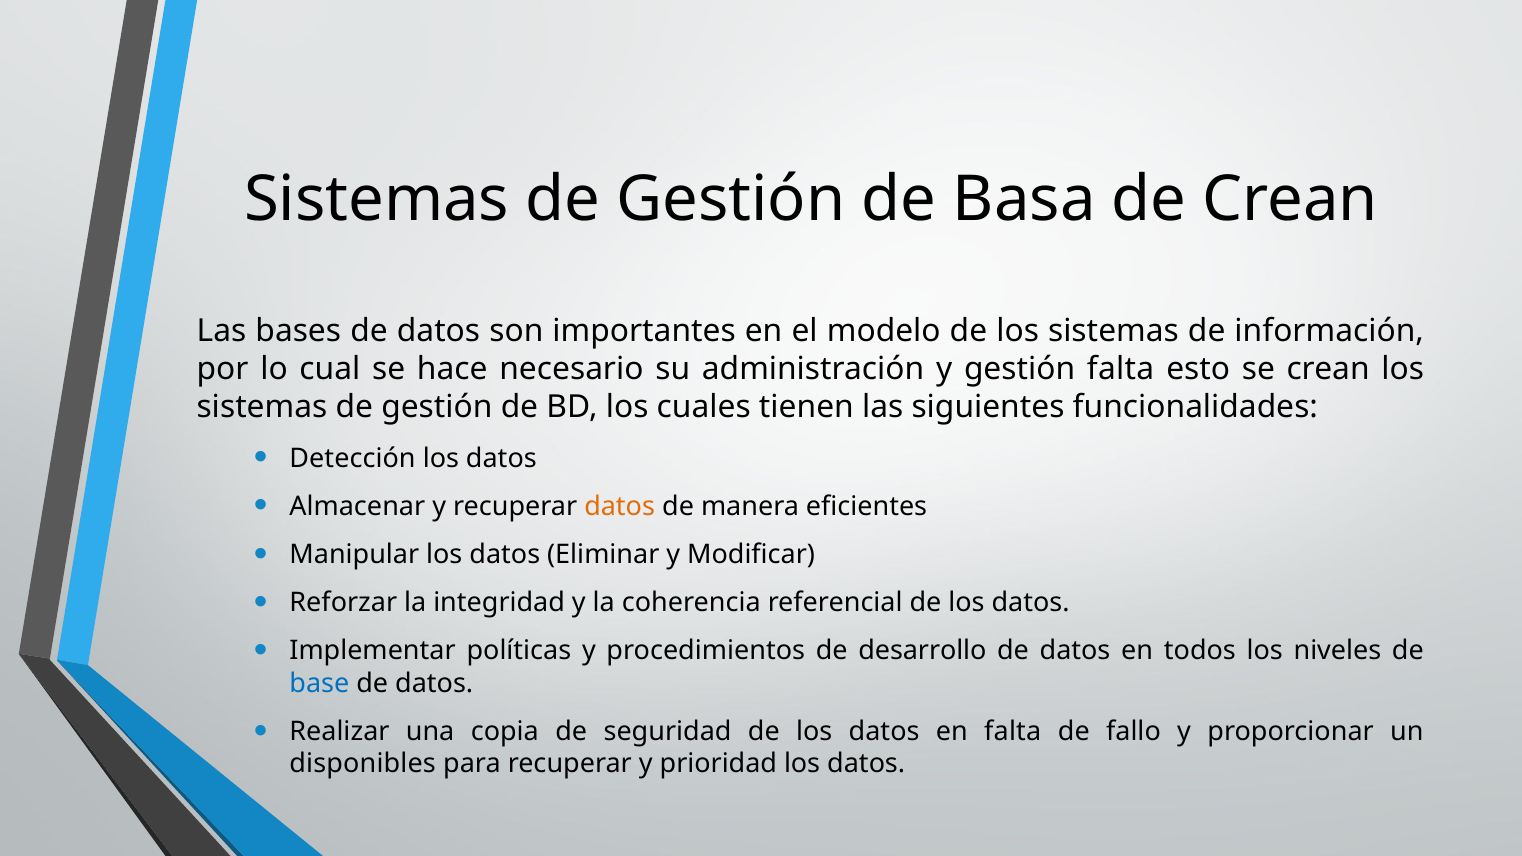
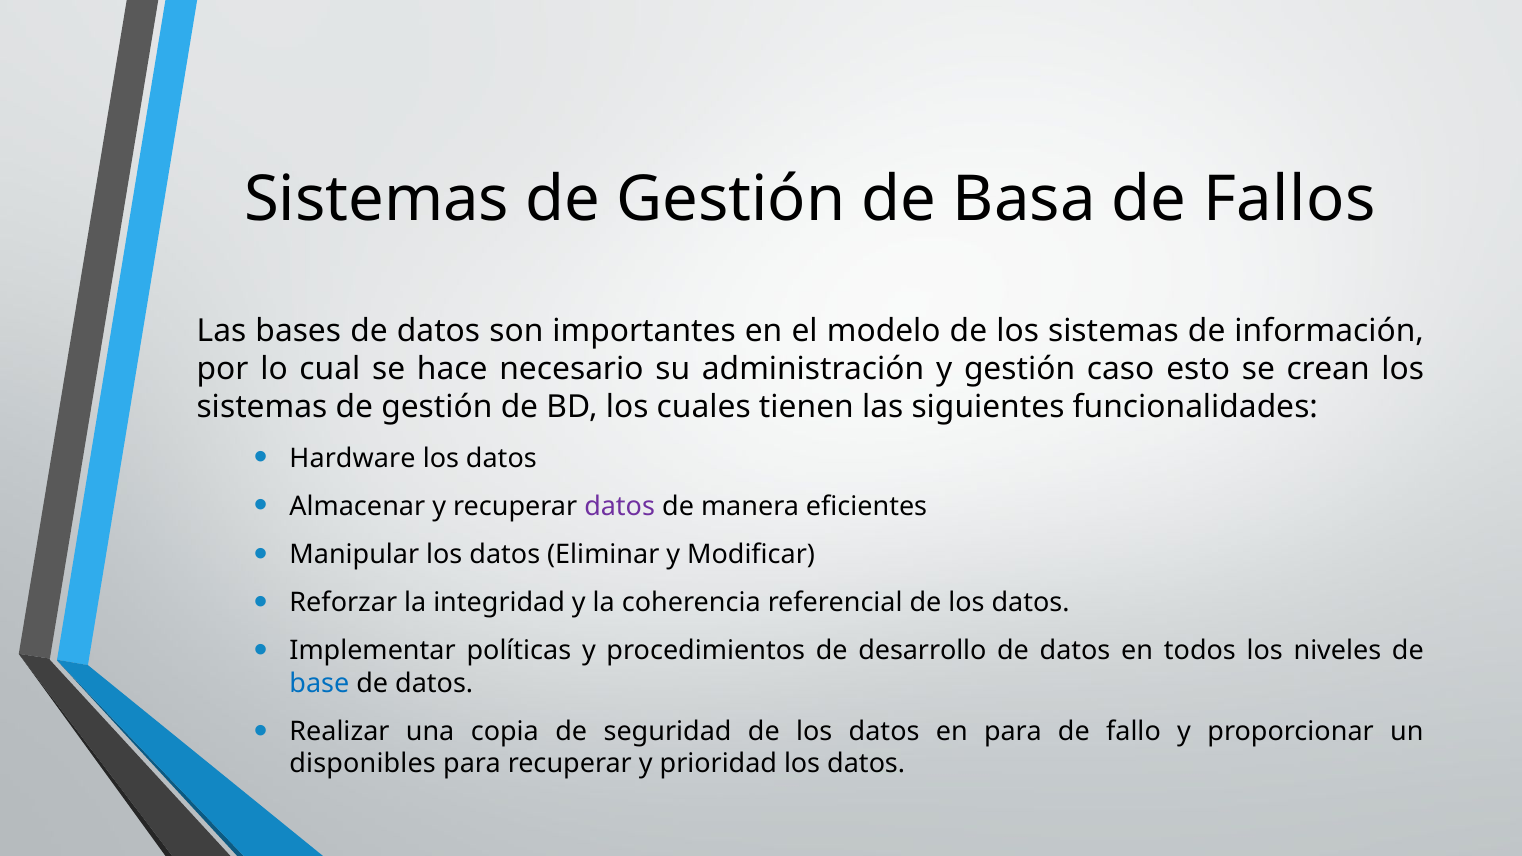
de Crean: Crean -> Fallos (1289, 199)
gestión falta: falta -> caso (1121, 369)
Detección: Detección -> Hardware (353, 458)
datos colour: orange -> purple (620, 506)
en falta: falta -> para (1013, 732)
